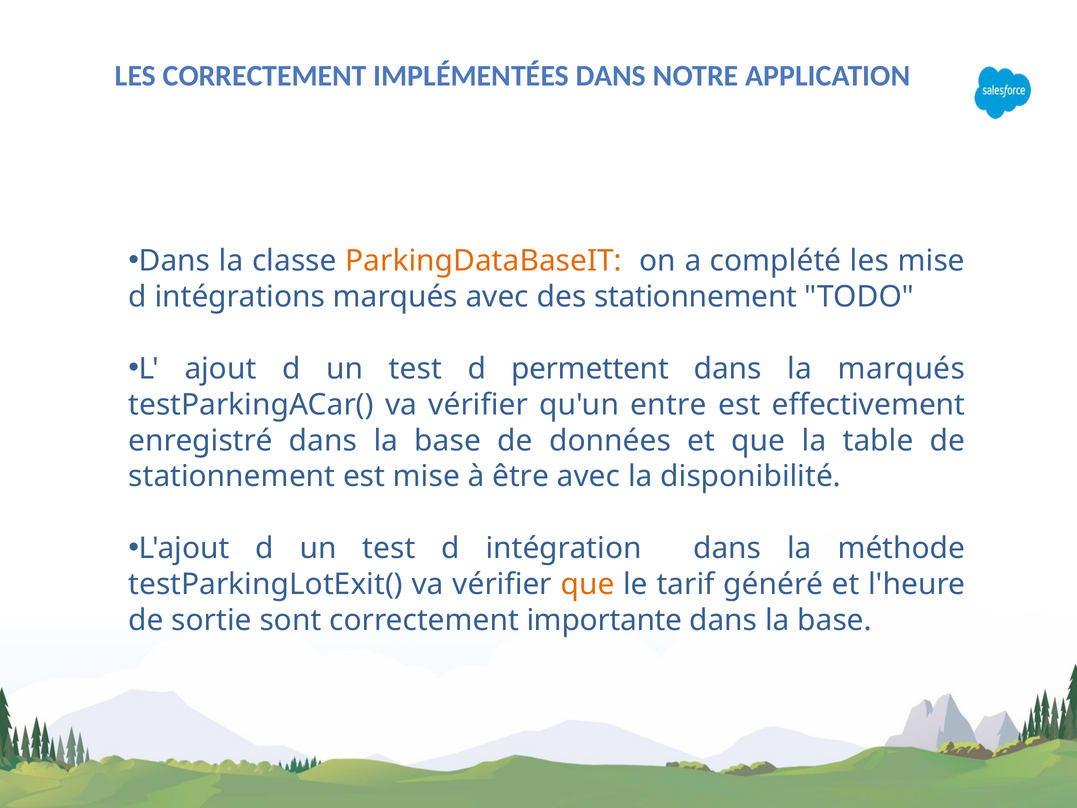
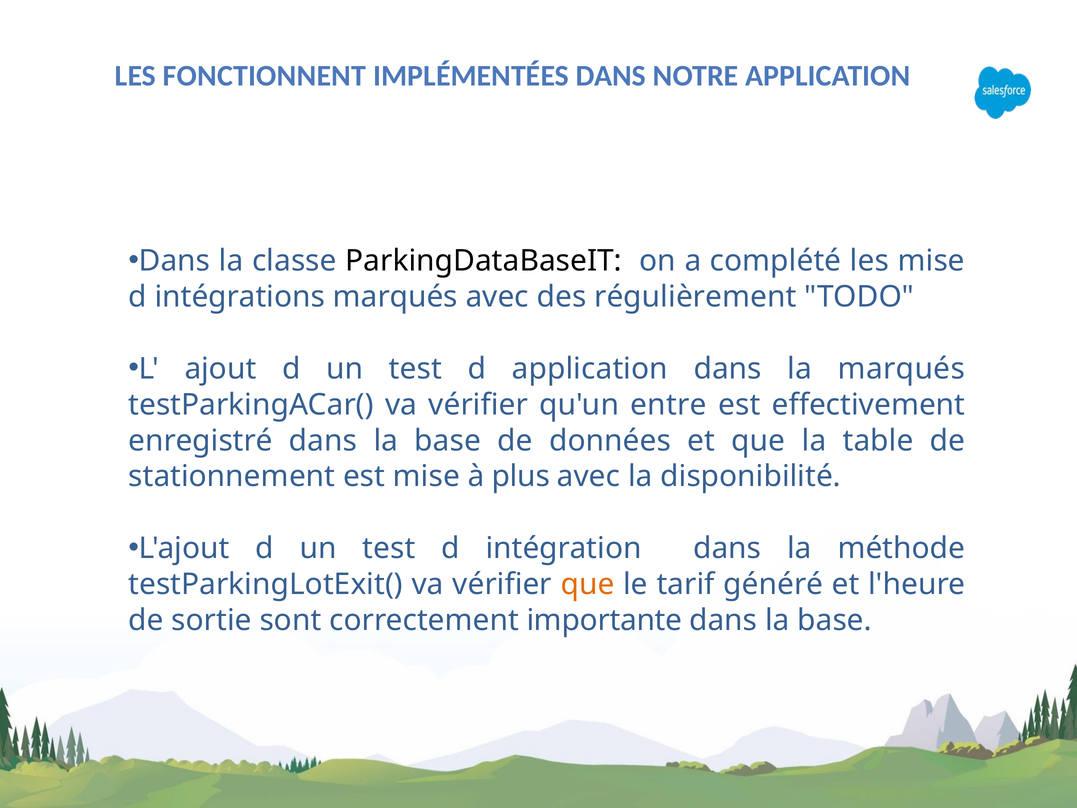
LES CORRECTEMENT: CORRECTEMENT -> FONCTIONNENT (265, 76)
ParkingDataBaseIT colour: orange -> black (484, 261)
des stationnement: stationnement -> régulièrement (695, 297)
d permettent: permettent -> application (590, 369)
être: être -> plus (521, 476)
